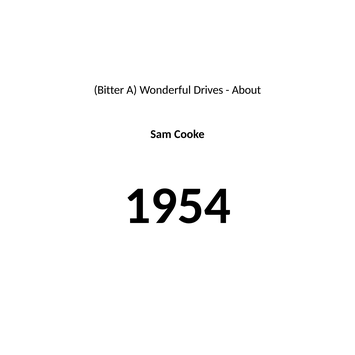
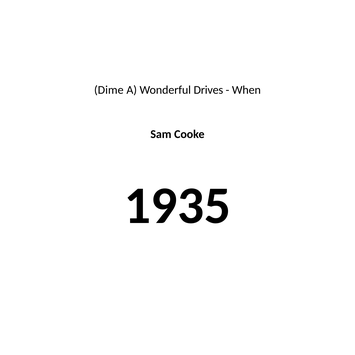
Bitter: Bitter -> Dime (109, 90)
About: About -> When (246, 90)
1954: 1954 -> 1935 (177, 206)
